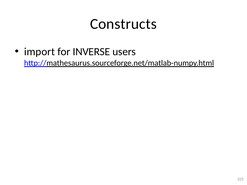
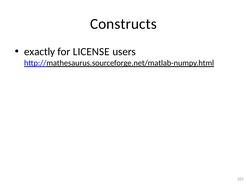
import: import -> exactly (40, 52)
INVERSE: INVERSE -> LICENSE (91, 52)
